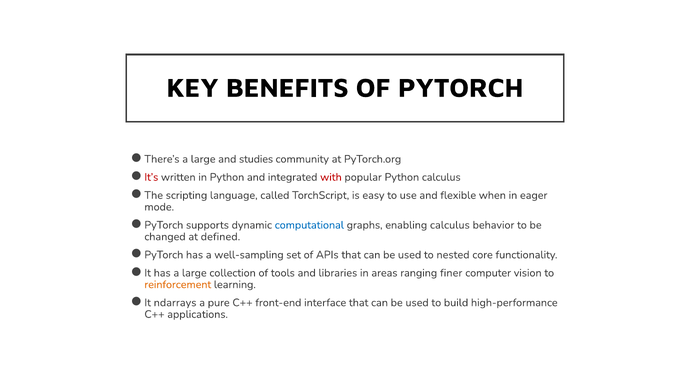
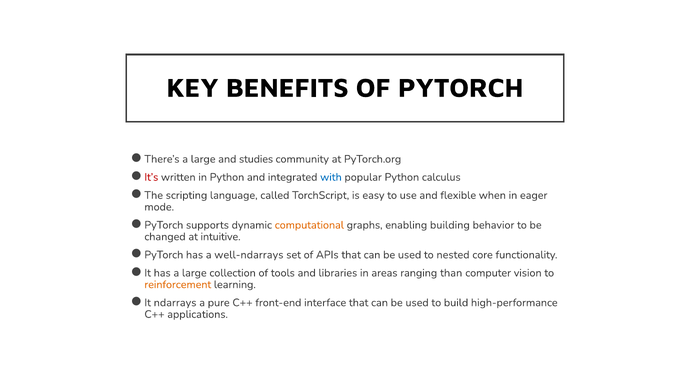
with colour: red -> blue (331, 177)
computational colour: blue -> orange (309, 225)
enabling calculus: calculus -> building (450, 225)
defined: defined -> intuitive (221, 237)
well-sampling: well-sampling -> well-ndarrays (249, 255)
finer: finer -> than (451, 273)
